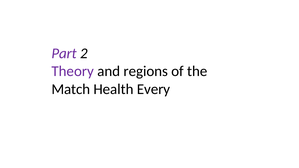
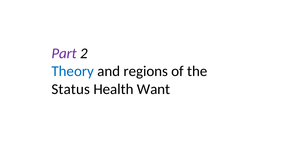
Theory colour: purple -> blue (73, 71)
Match: Match -> Status (71, 89)
Every: Every -> Want (154, 89)
